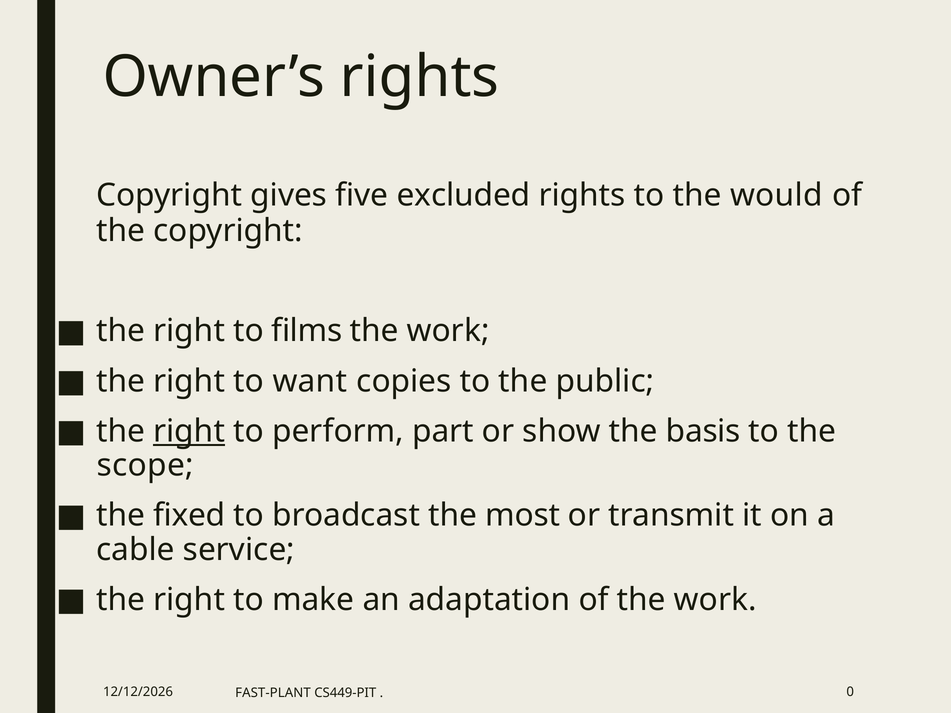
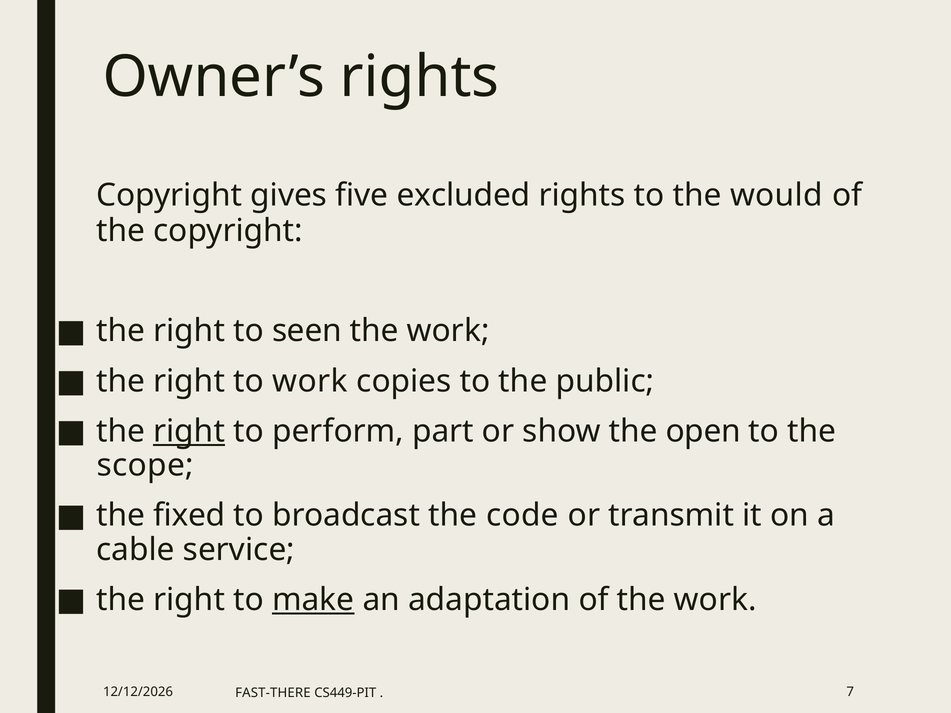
films: films -> seen (307, 331)
to want: want -> work (310, 381)
basis: basis -> open (703, 431)
most: most -> code (522, 516)
make underline: none -> present (313, 600)
FAST-PLANT: FAST-PLANT -> FAST-THERE (273, 693)
0: 0 -> 7 (850, 692)
